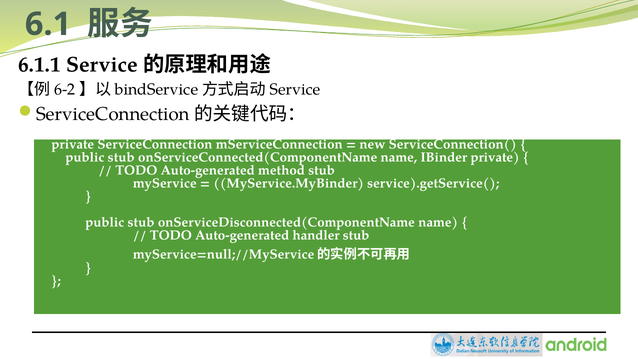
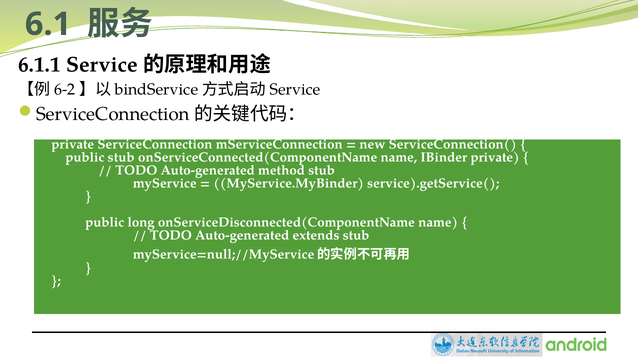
stub: stub -> long (141, 222)
handler: handler -> extends (316, 235)
